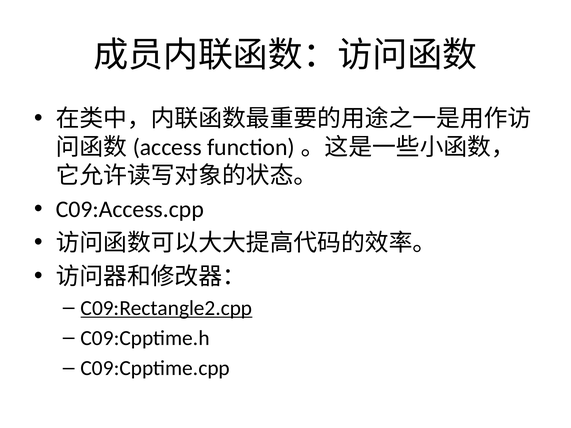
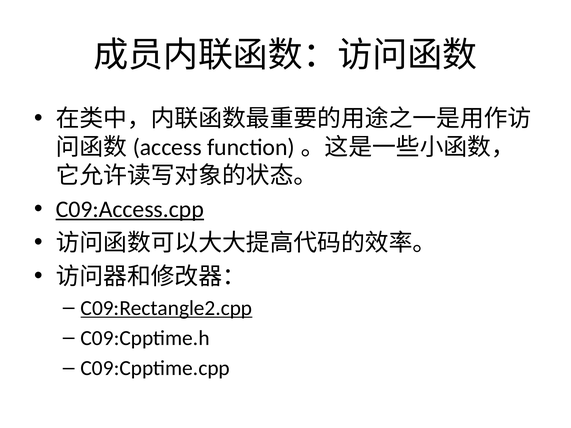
C09:Access.cpp underline: none -> present (130, 209)
